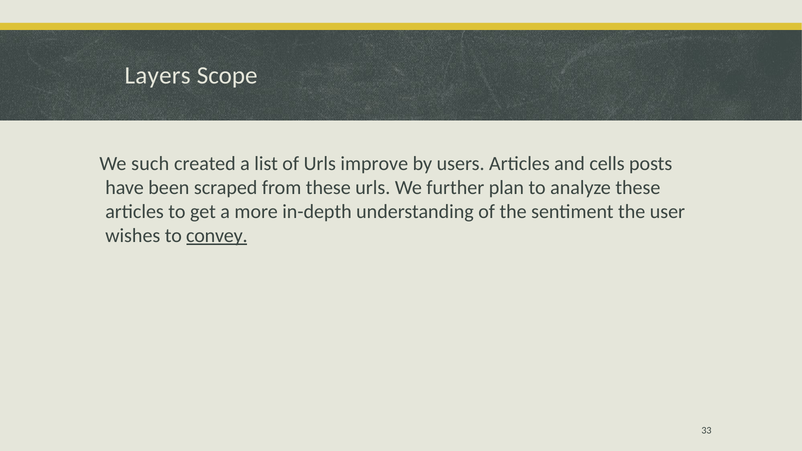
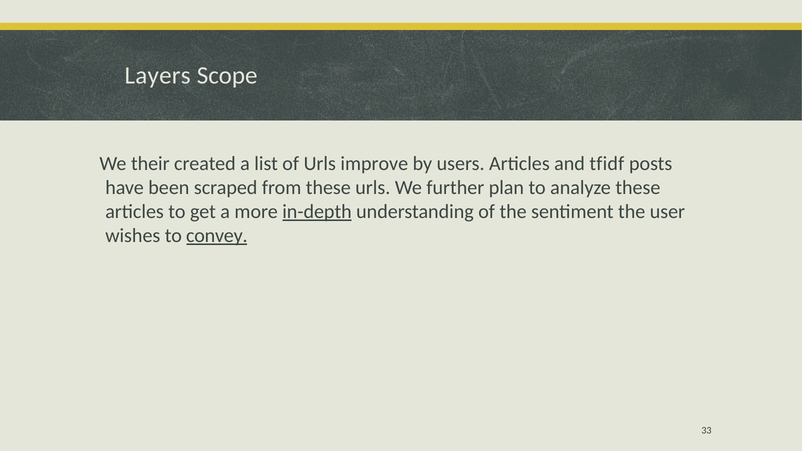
such: such -> their (150, 164)
cells: cells -> tfidf (607, 164)
in-depth underline: none -> present (317, 212)
